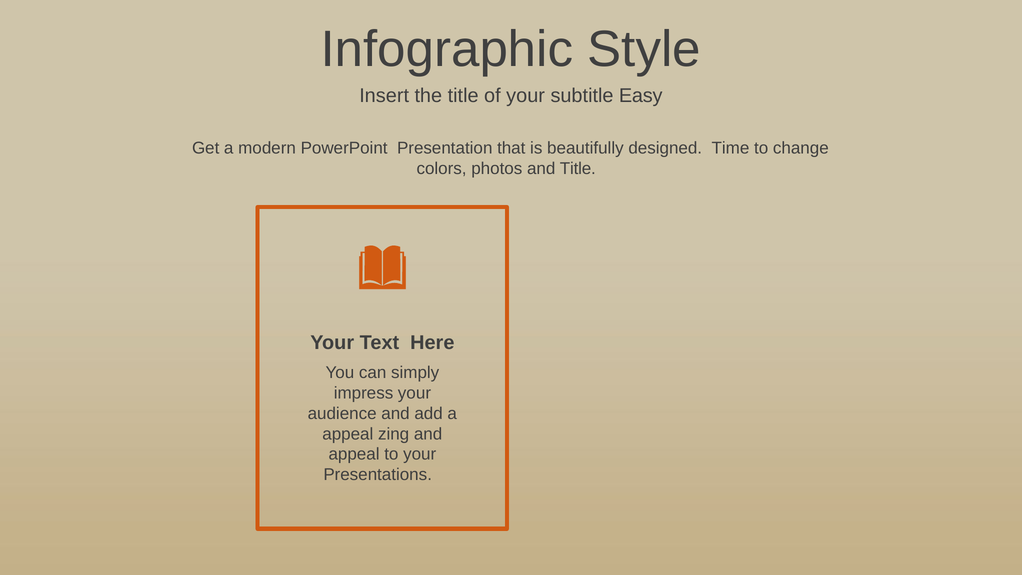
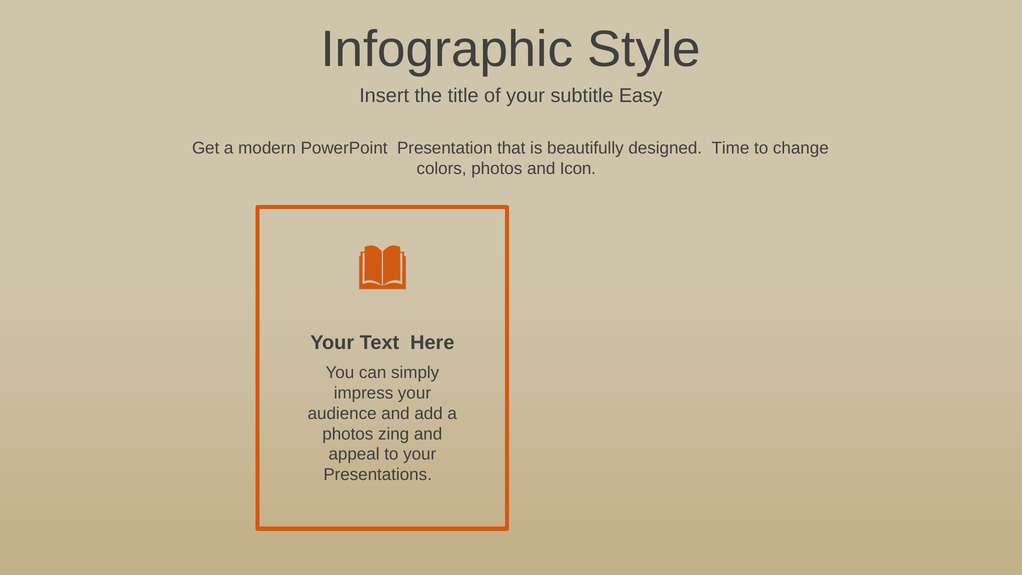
and Title: Title -> Icon (578, 168)
appeal: appeal -> photos (348, 434)
